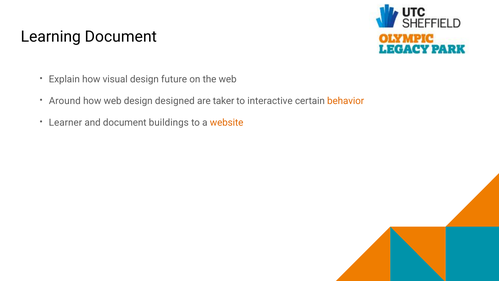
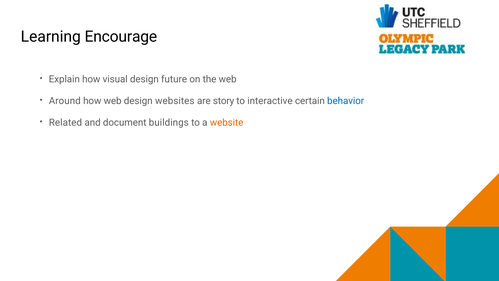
Learning Document: Document -> Encourage (121, 37)
designed: designed -> websites (175, 101)
taker: taker -> story (224, 101)
behavior colour: orange -> blue (346, 101)
Learner: Learner -> Related (65, 122)
